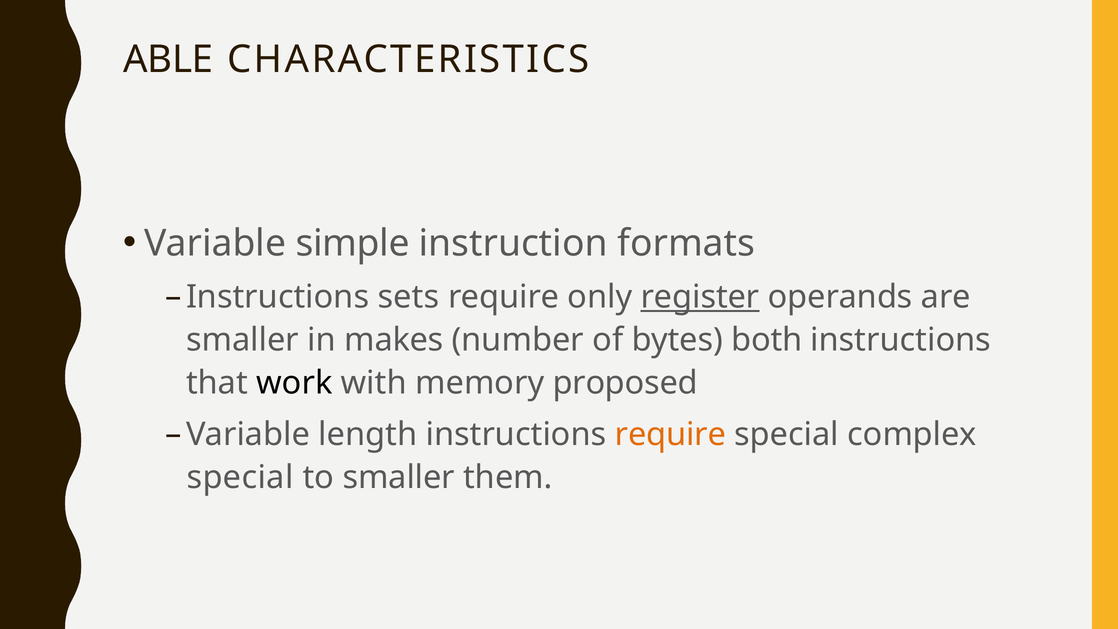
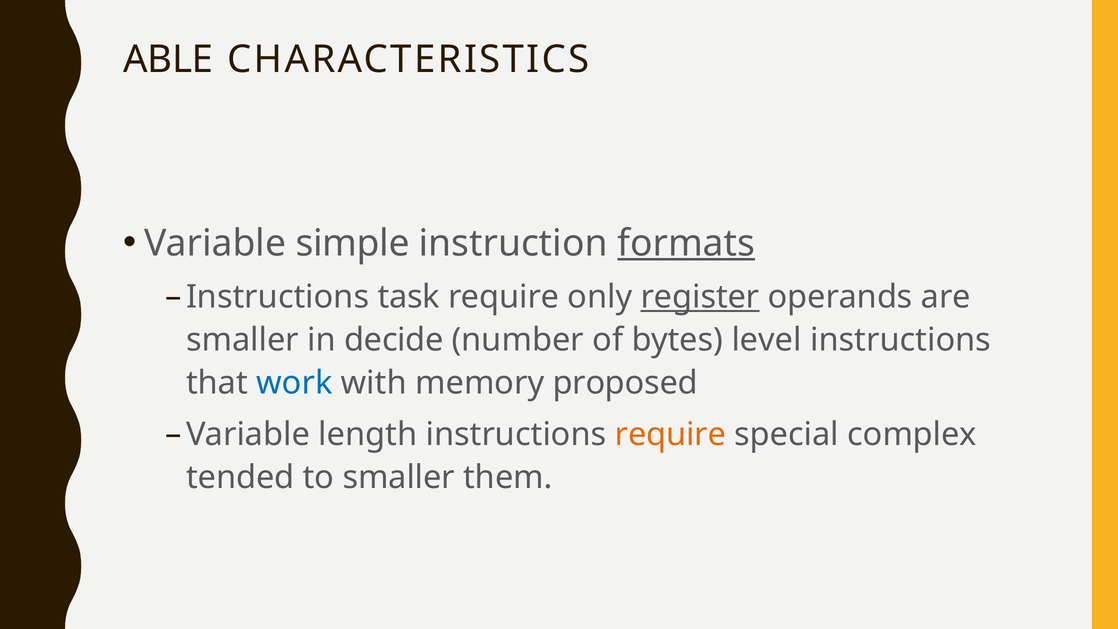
formats underline: none -> present (686, 243)
sets: sets -> task (409, 297)
makes: makes -> decide (394, 340)
both: both -> level (767, 340)
work colour: black -> blue (294, 383)
special: special -> tended (240, 477)
